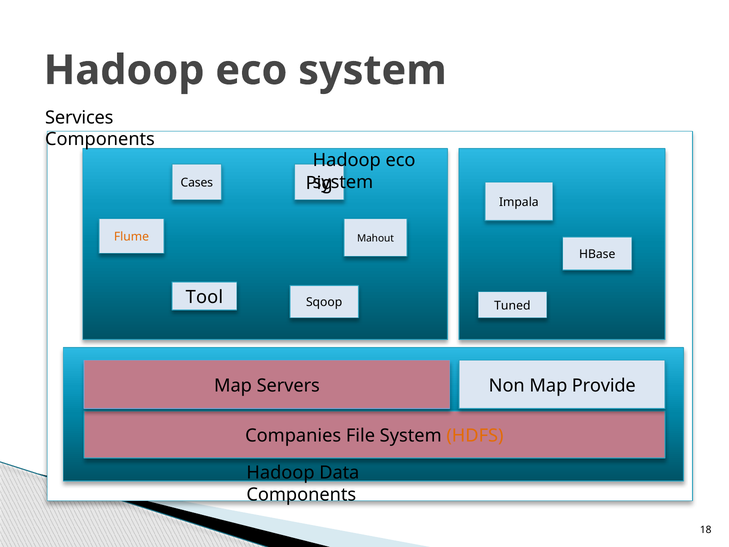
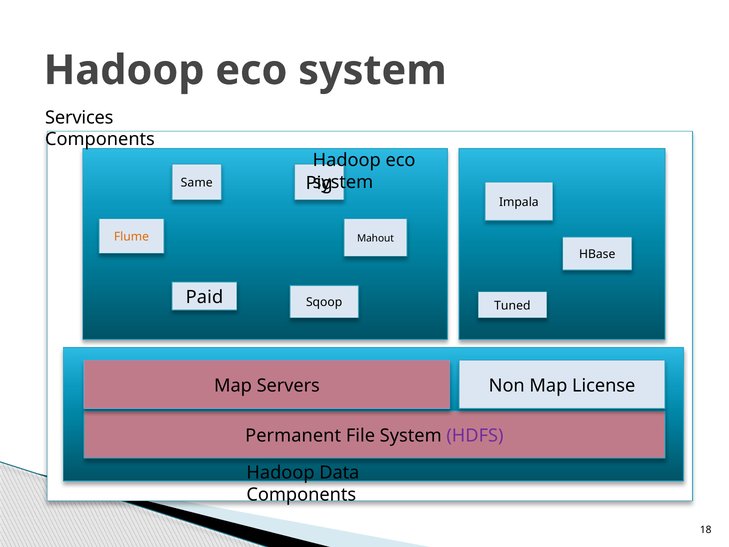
Cases: Cases -> Same (197, 183)
Tool: Tool -> Paid (204, 297)
Provide: Provide -> License (604, 386)
Companies: Companies -> Permanent (293, 436)
HDFS colour: orange -> purple (475, 436)
